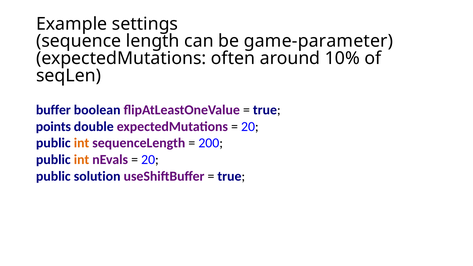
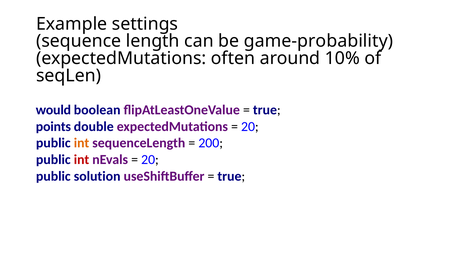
game-parameter: game-parameter -> game-probability (318, 41)
buffer: buffer -> would (53, 110)
int colour: orange -> red (82, 160)
